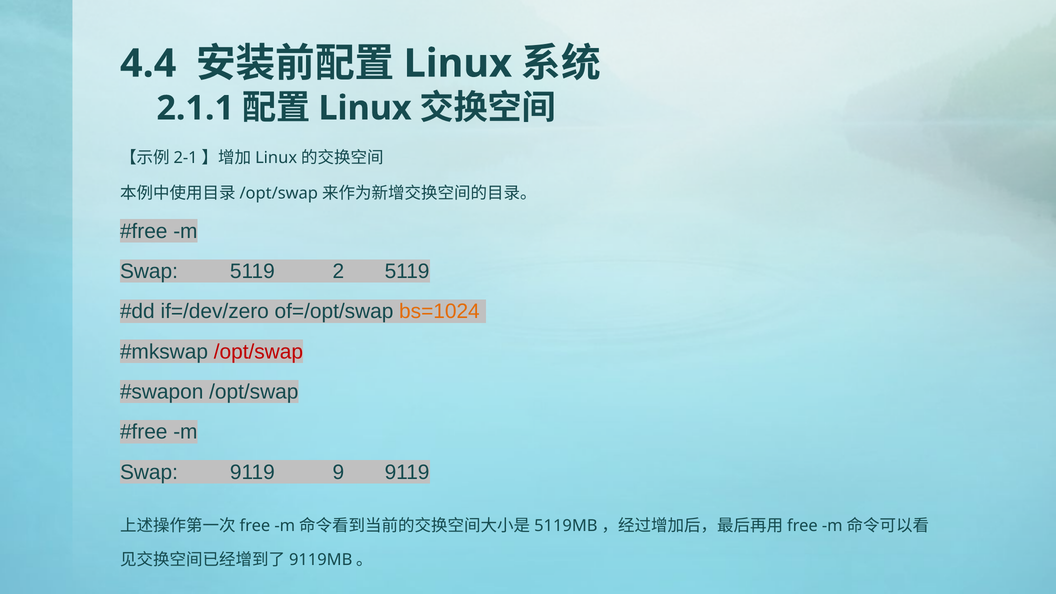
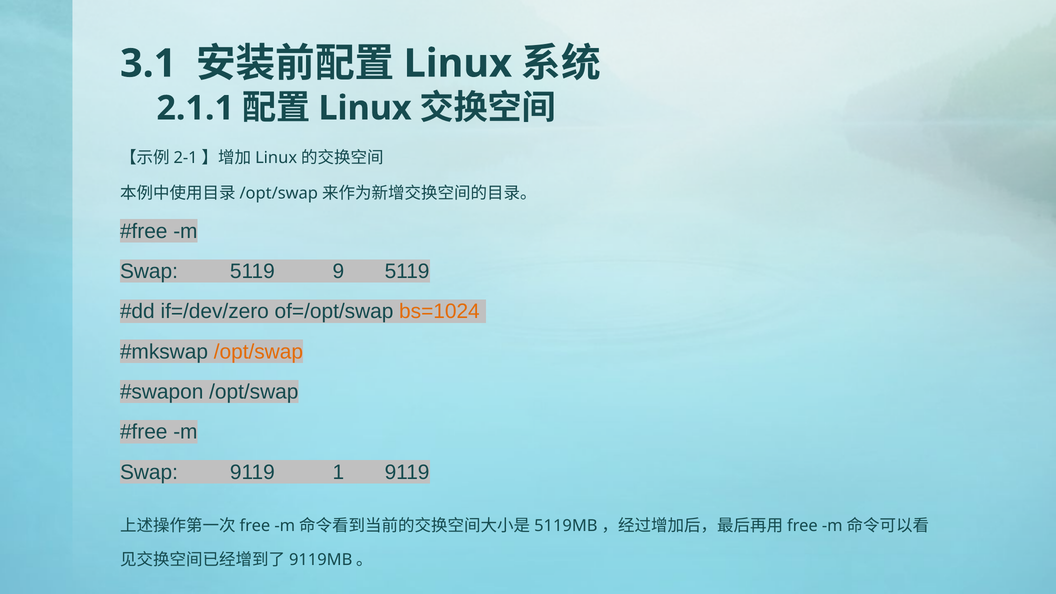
4.4: 4.4 -> 3.1 (148, 64)
2: 2 -> 9 (338, 271)
/opt/swap colour: red -> orange (258, 352)
9: 9 -> 1 (338, 472)
